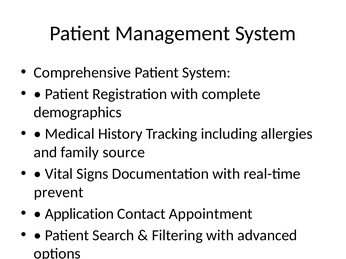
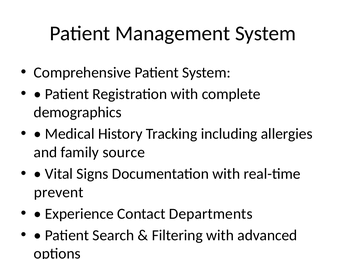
Application: Application -> Experience (79, 214)
Appointment: Appointment -> Departments (211, 214)
